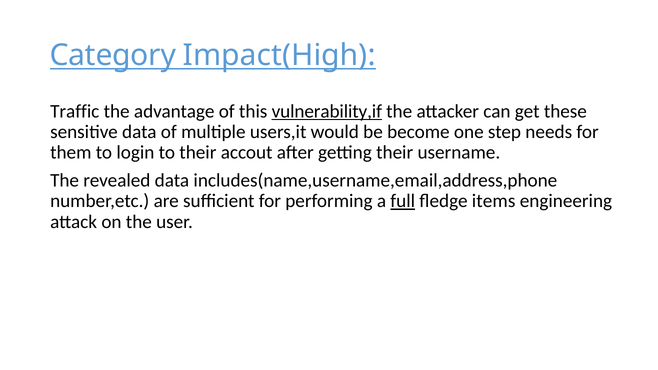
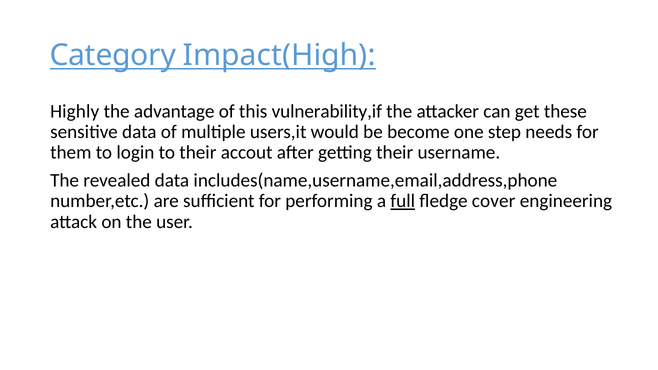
Traffic: Traffic -> Highly (75, 111)
vulnerability,if underline: present -> none (327, 111)
items: items -> cover (494, 201)
